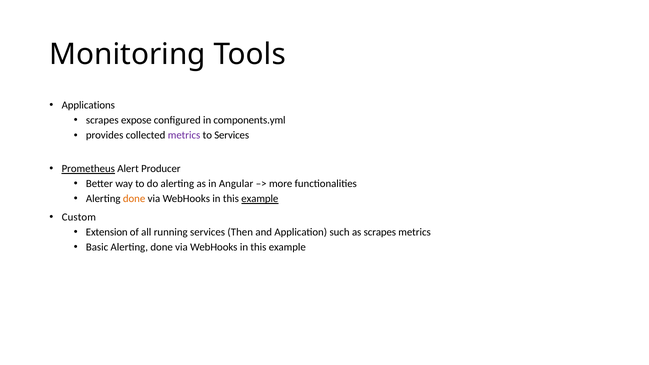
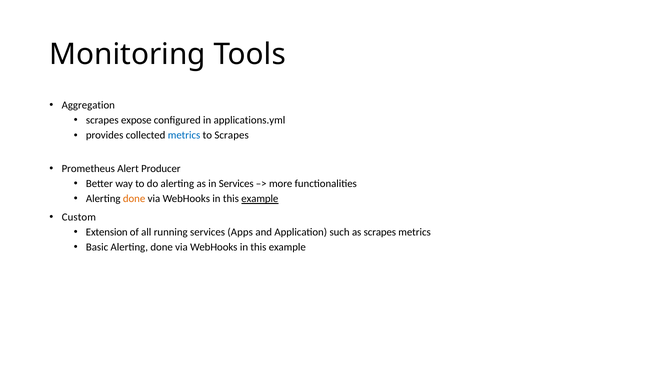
Applications: Applications -> Aggregation (88, 105)
components.yml: components.yml -> applications.yml (249, 120)
metrics colour: purple -> blue (184, 135)
to Services: Services -> Scrapes (232, 135)
Prometheus underline: present -> none (88, 169)
in Angular: Angular -> Services (236, 184)
Then: Then -> Apps (240, 232)
